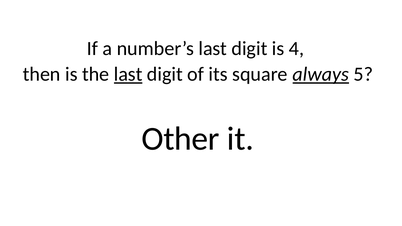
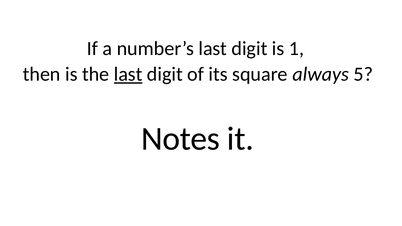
4: 4 -> 1 (297, 48)
always underline: present -> none (321, 74)
Other: Other -> Notes (181, 139)
